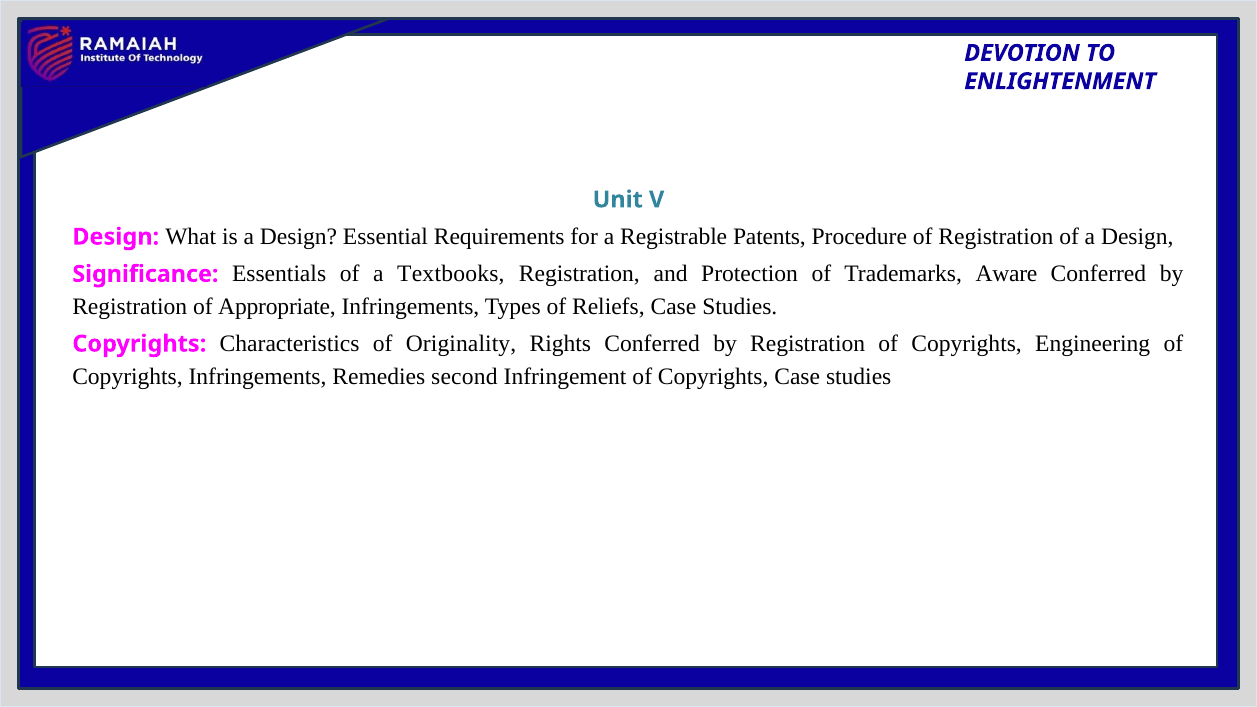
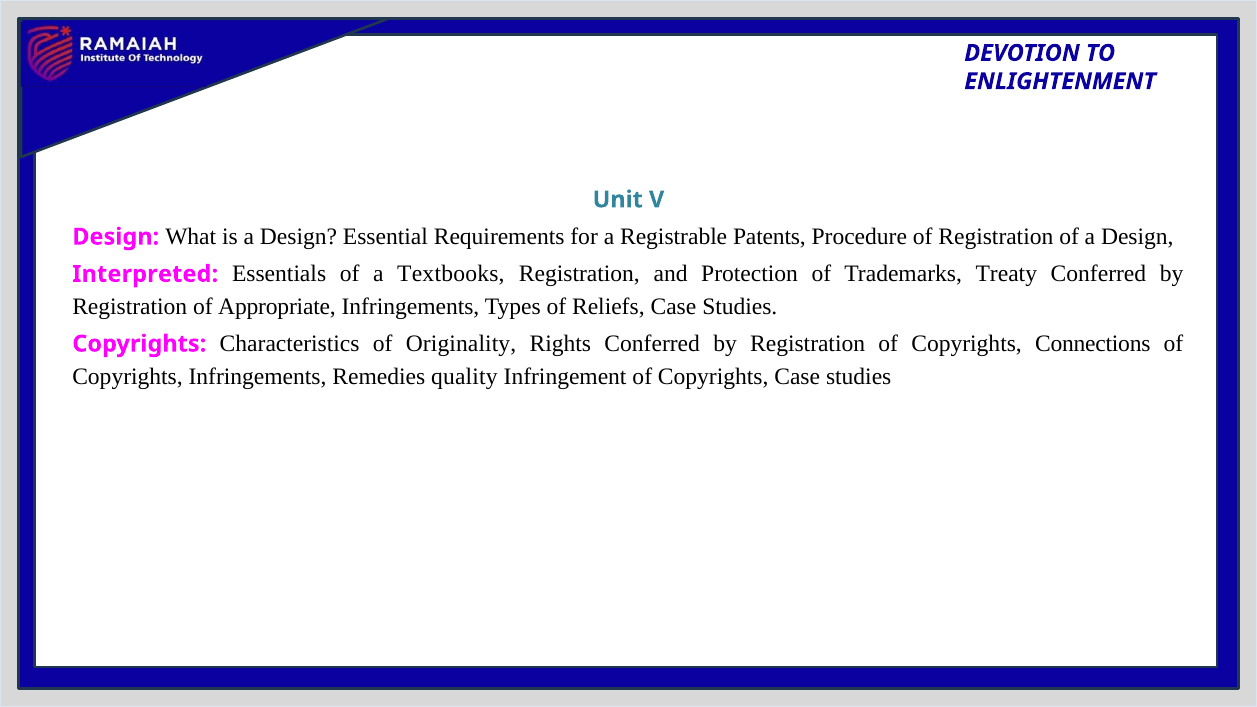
Significance: Significance -> Interpreted (145, 274)
Aware: Aware -> Treaty (1006, 274)
Engineering: Engineering -> Connections (1093, 344)
second: second -> quality (464, 376)
